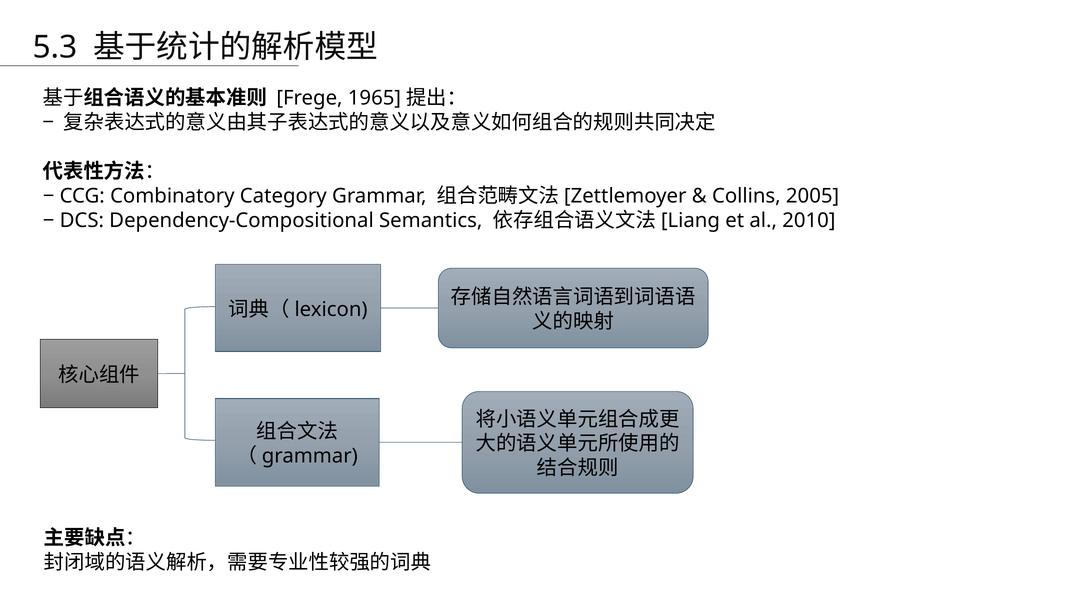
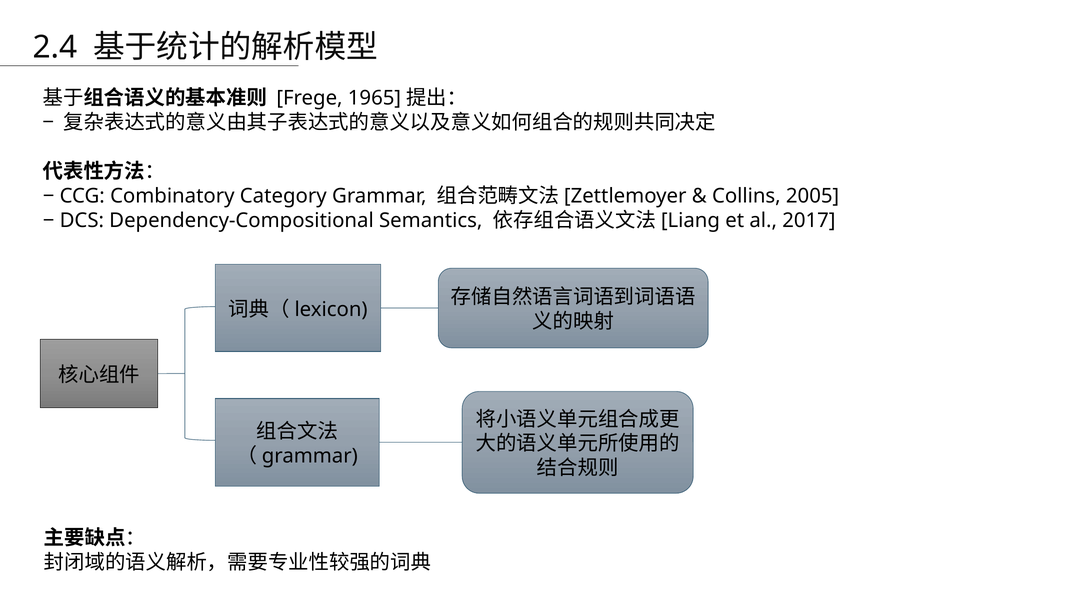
5.3: 5.3 -> 2.4 (55, 47)
2010: 2010 -> 2017 (809, 221)
